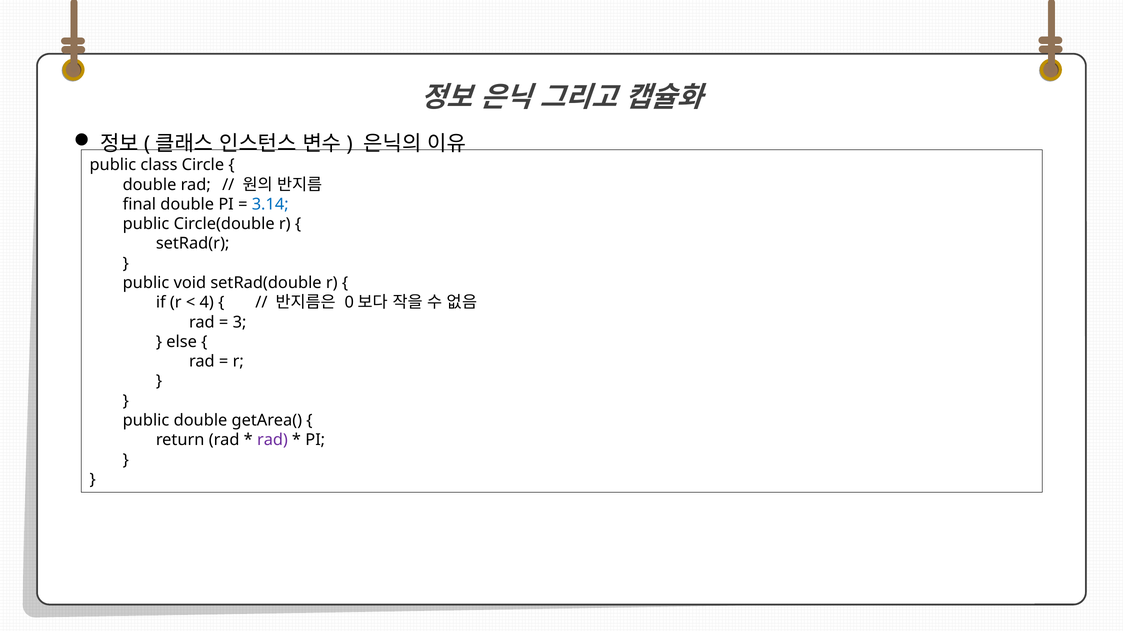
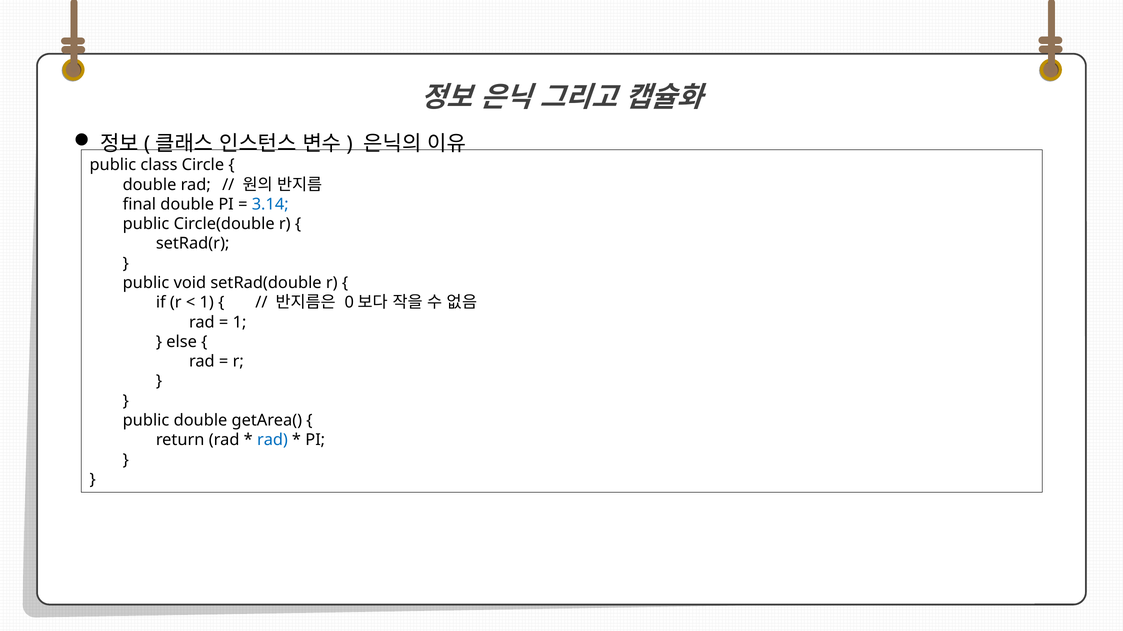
4: 4 -> 1 (207, 303)
3: 3 -> 1 (240, 323)
rad colour: purple -> blue (272, 440)
